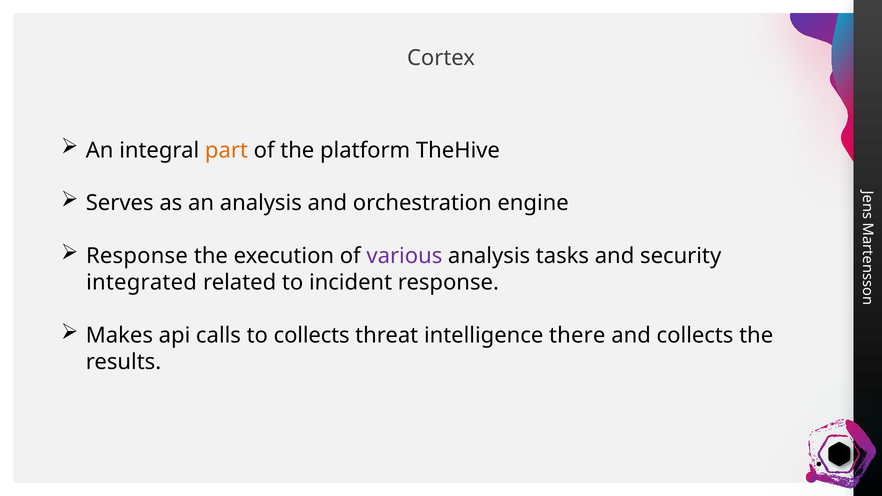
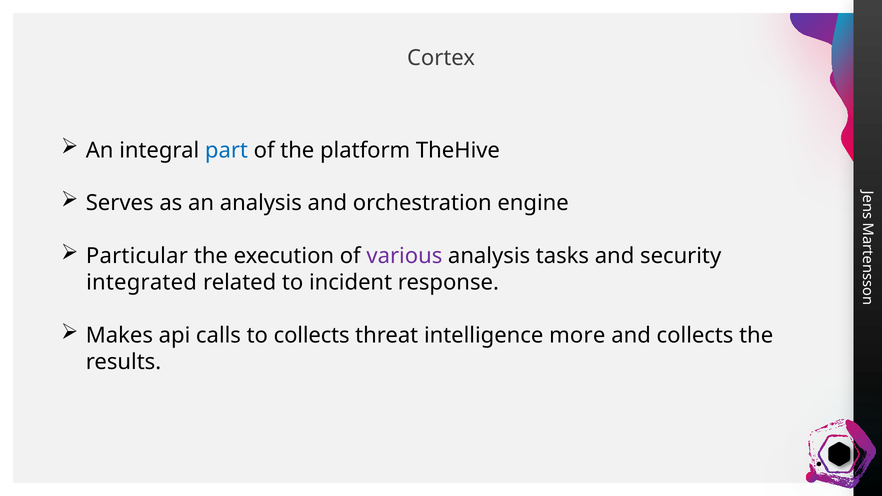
part colour: orange -> blue (226, 150)
Response: Response -> Particular (137, 256)
there: there -> more (577, 336)
